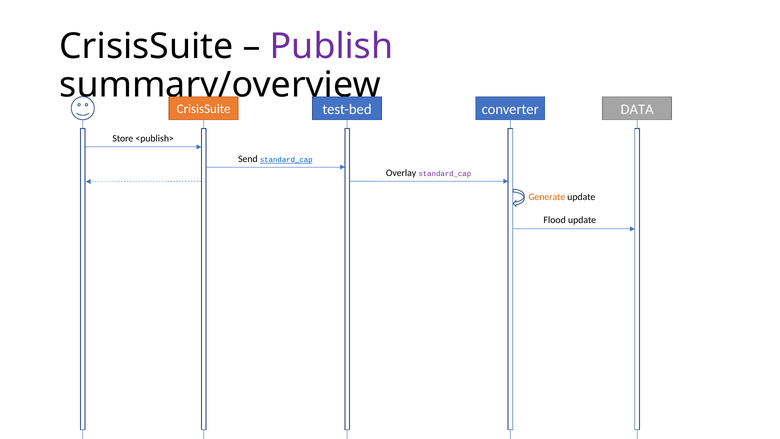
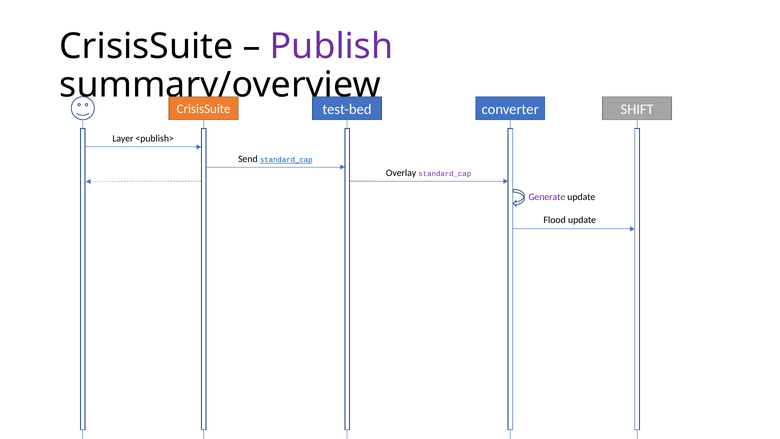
DATA: DATA -> SHIFT (637, 109)
Store: Store -> Layer (123, 139)
Generate colour: orange -> purple (547, 197)
